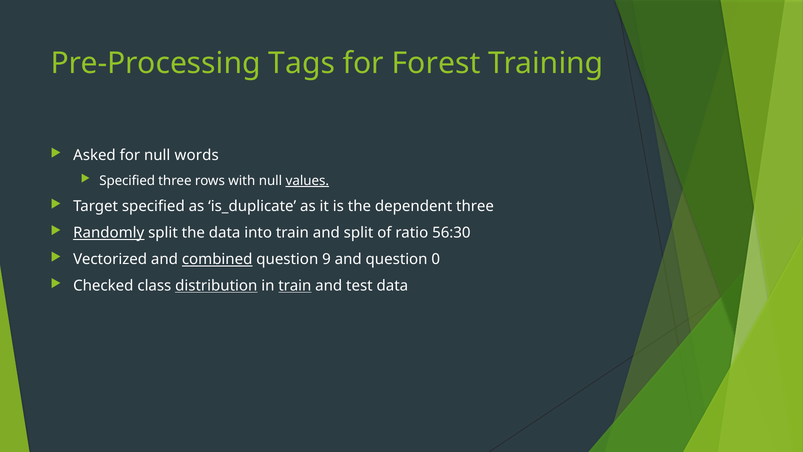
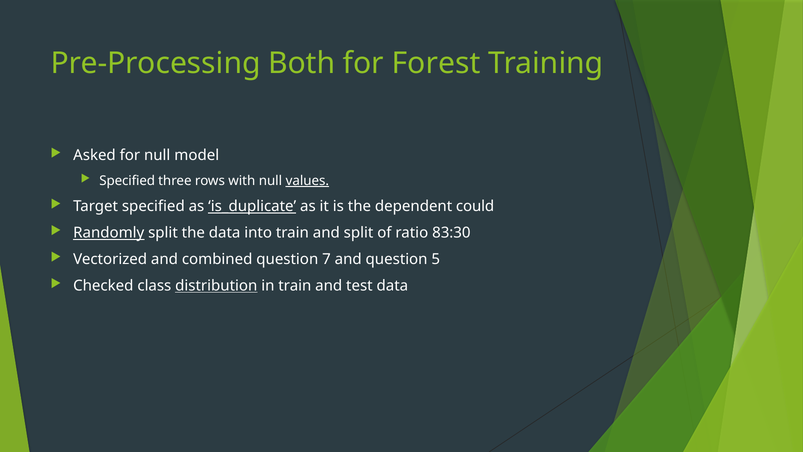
Tags: Tags -> Both (302, 63)
words: words -> model (197, 155)
is_duplicate underline: none -> present (252, 206)
dependent three: three -> could (475, 206)
56:30: 56:30 -> 83:30 (451, 233)
combined underline: present -> none (217, 259)
9: 9 -> 7 (326, 259)
0: 0 -> 5 (436, 259)
train underline: present -> none (295, 286)
